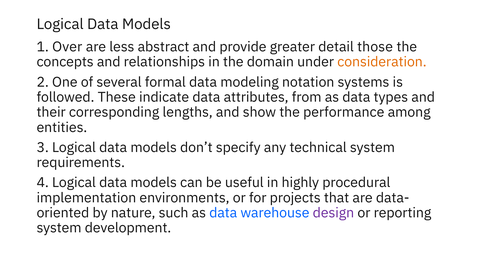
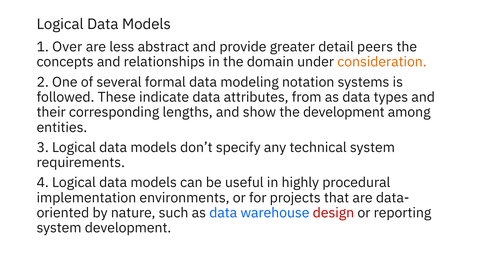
those: those -> peers (375, 47)
the performance: performance -> development (344, 112)
design colour: purple -> red (333, 213)
